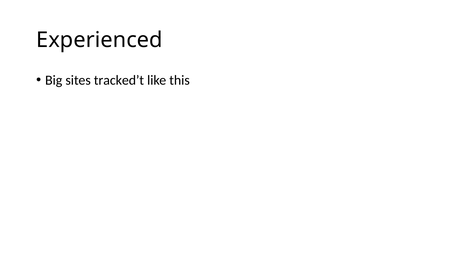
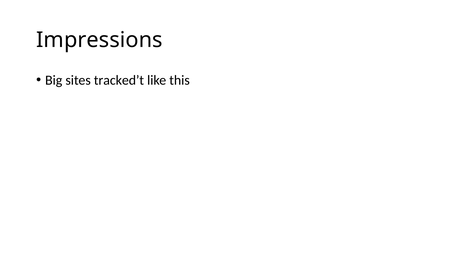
Experienced: Experienced -> Impressions (99, 40)
